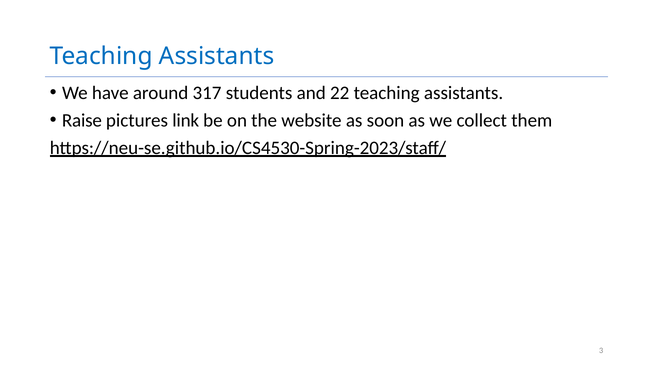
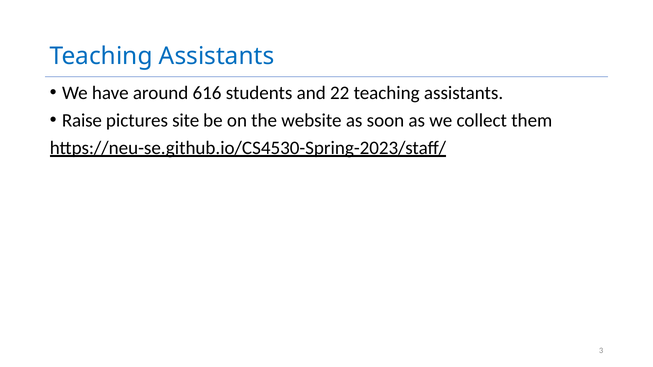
317: 317 -> 616 (207, 93)
link: link -> site (186, 120)
